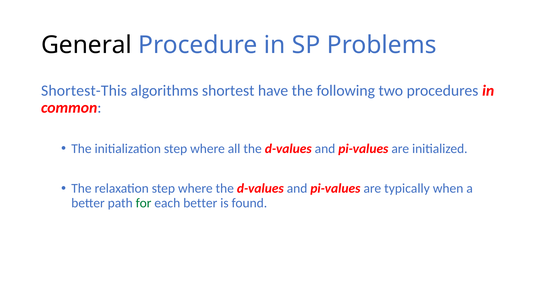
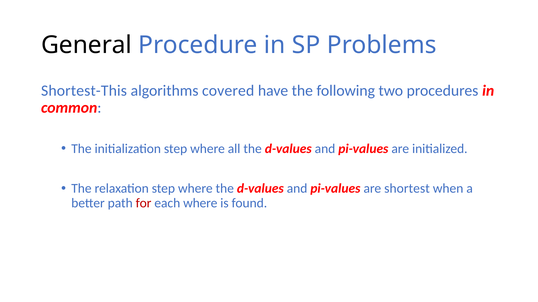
shortest: shortest -> covered (228, 91)
typically: typically -> shortest (407, 189)
for colour: green -> red (144, 203)
each better: better -> where (200, 203)
